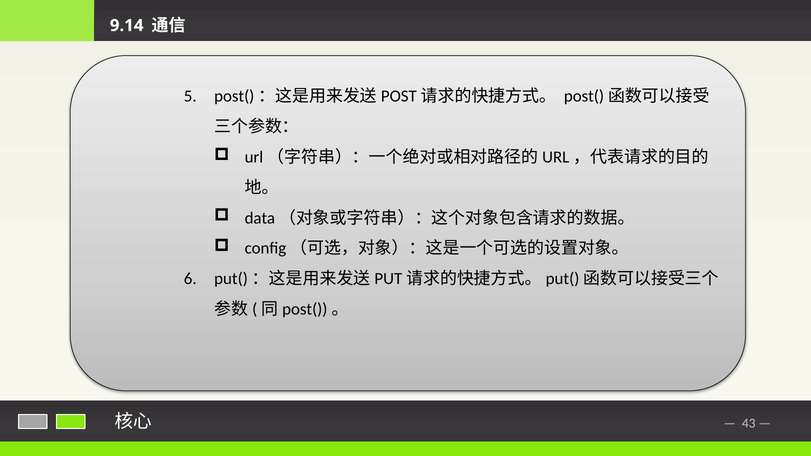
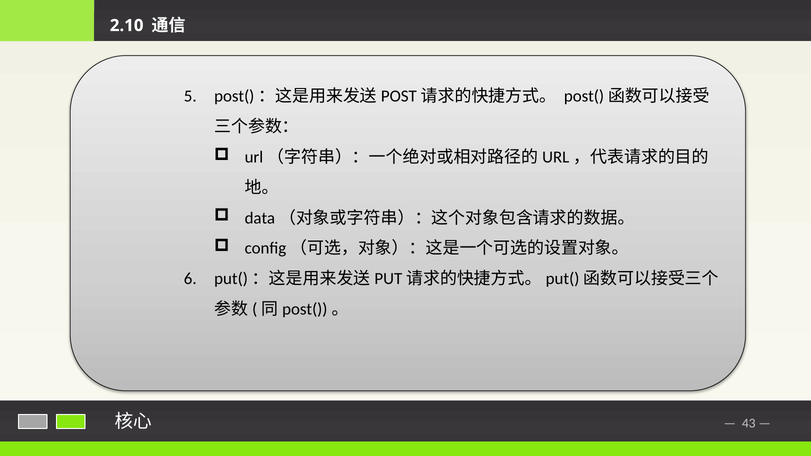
9.14: 9.14 -> 2.10 (127, 25)
